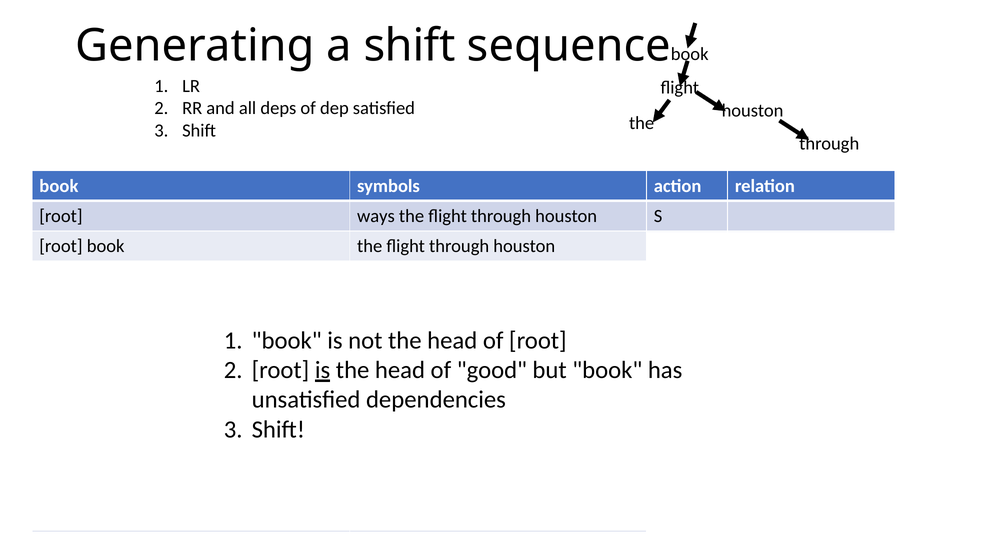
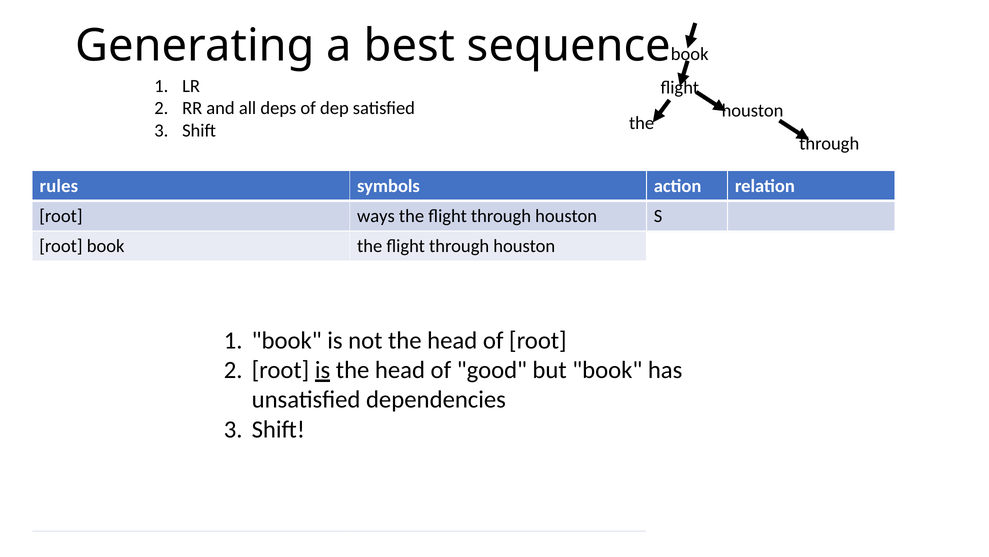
a shift: shift -> best (409, 46)
book: book -> rules (59, 186)
